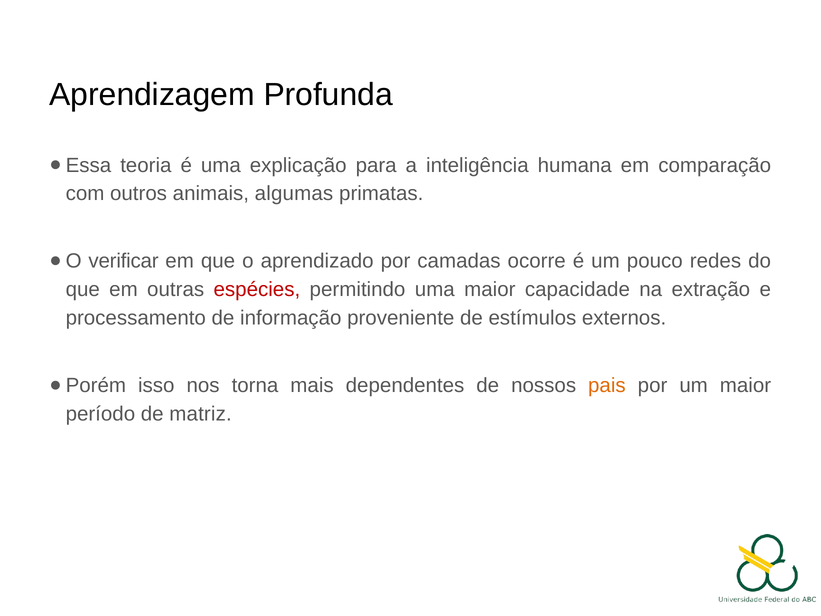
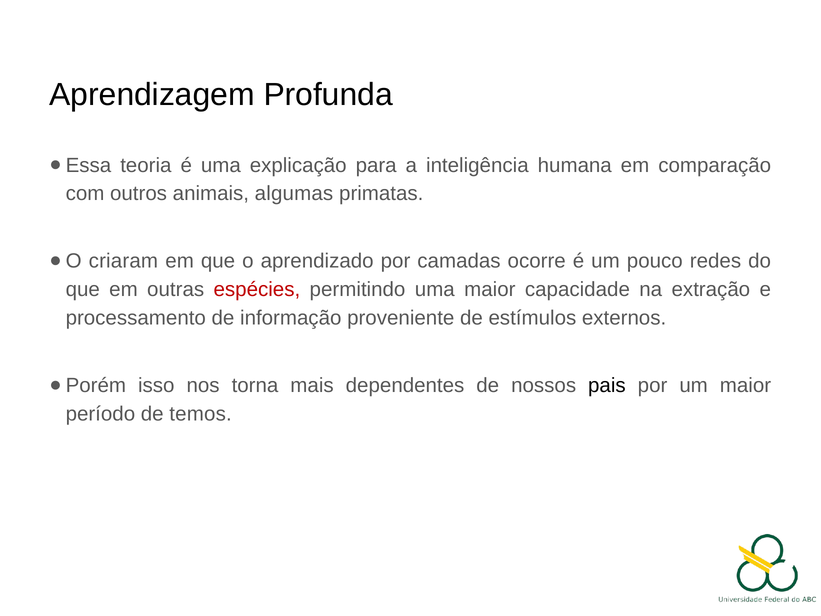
verificar: verificar -> criaram (123, 261)
pais colour: orange -> black (607, 385)
matriz: matriz -> temos (201, 414)
